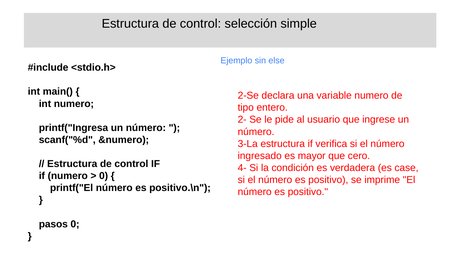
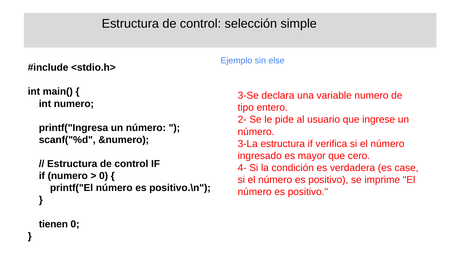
2-Se: 2-Se -> 3-Se (248, 96)
pasos: pasos -> tienen (53, 224)
